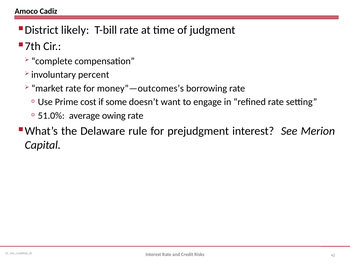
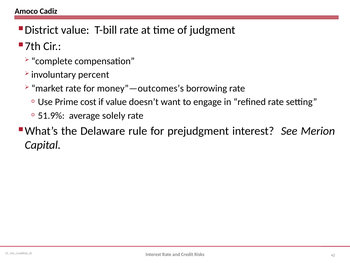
likely: likely -> value (75, 30)
if some: some -> value (116, 102)
51.0%: 51.0% -> 51.9% (51, 115)
owing: owing -> solely (114, 115)
